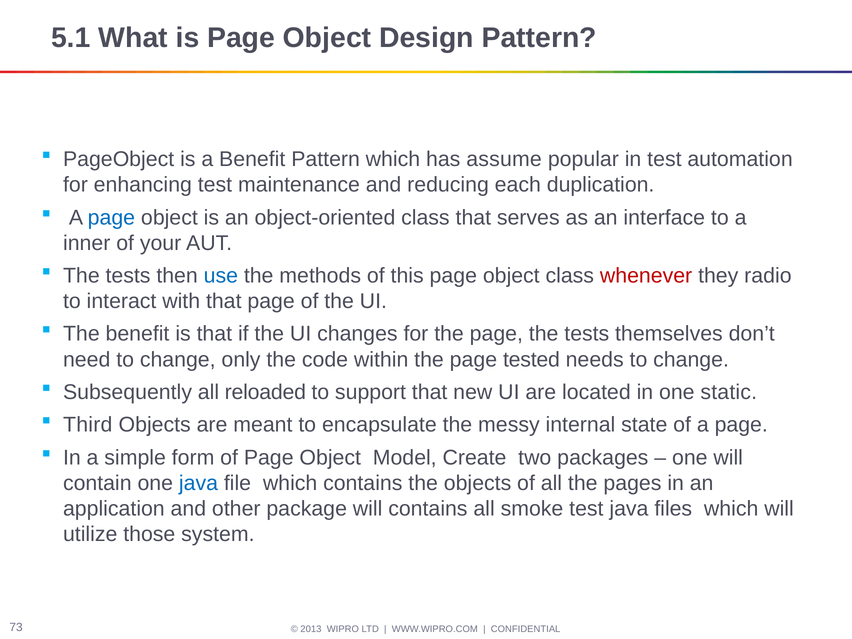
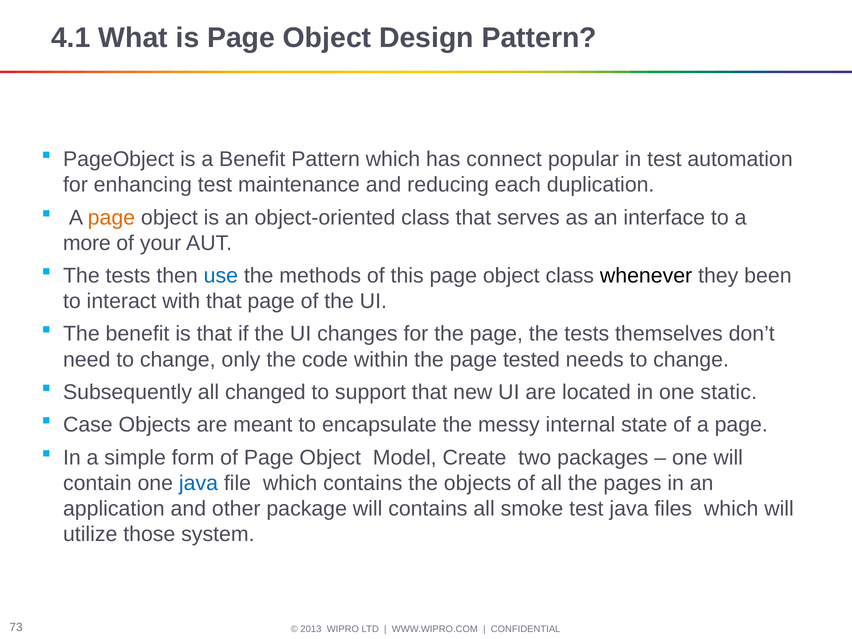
5.1: 5.1 -> 4.1 (71, 38)
assume: assume -> connect (504, 159)
page colour: blue -> orange (111, 217)
inner: inner -> more (87, 243)
whenever colour: red -> black (646, 276)
radio: radio -> been (768, 276)
reloaded: reloaded -> changed (265, 392)
Third: Third -> Case (88, 425)
